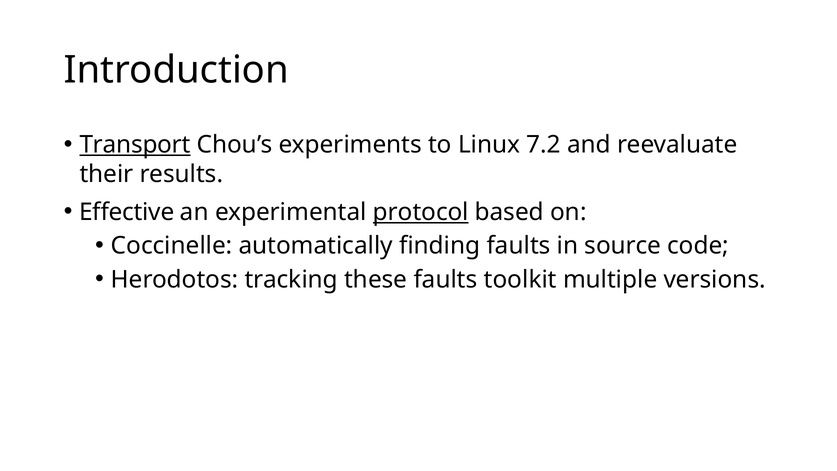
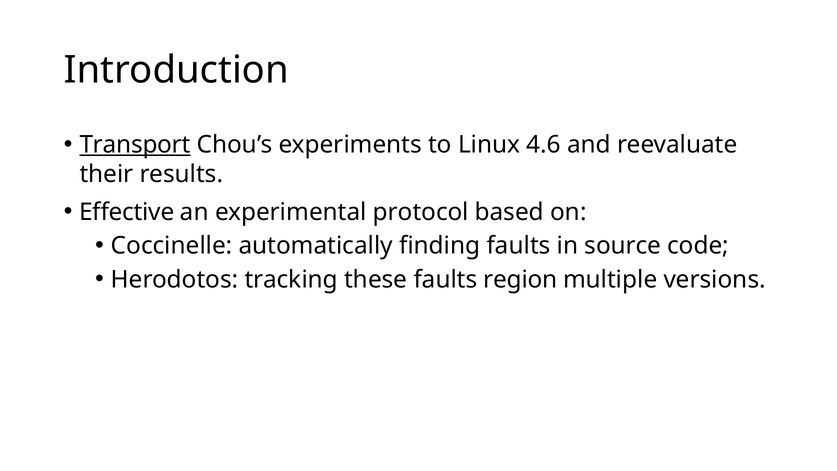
7.2: 7.2 -> 4.6 (544, 145)
protocol underline: present -> none (421, 212)
toolkit: toolkit -> region (520, 279)
